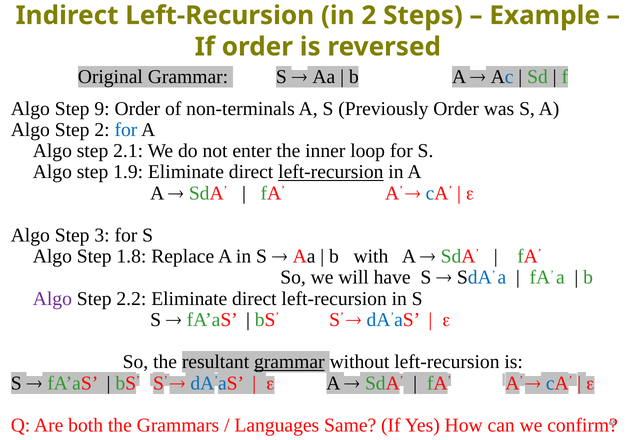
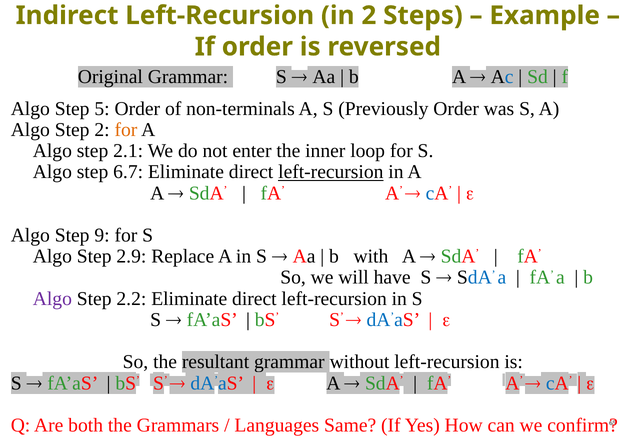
9: 9 -> 5 (102, 109)
for colour: blue -> orange (126, 130)
1.9: 1.9 -> 6.7 (128, 172)
3: 3 -> 9 (102, 235)
1.8: 1.8 -> 2.9 (131, 257)
grammar underline: present -> none (289, 362)
